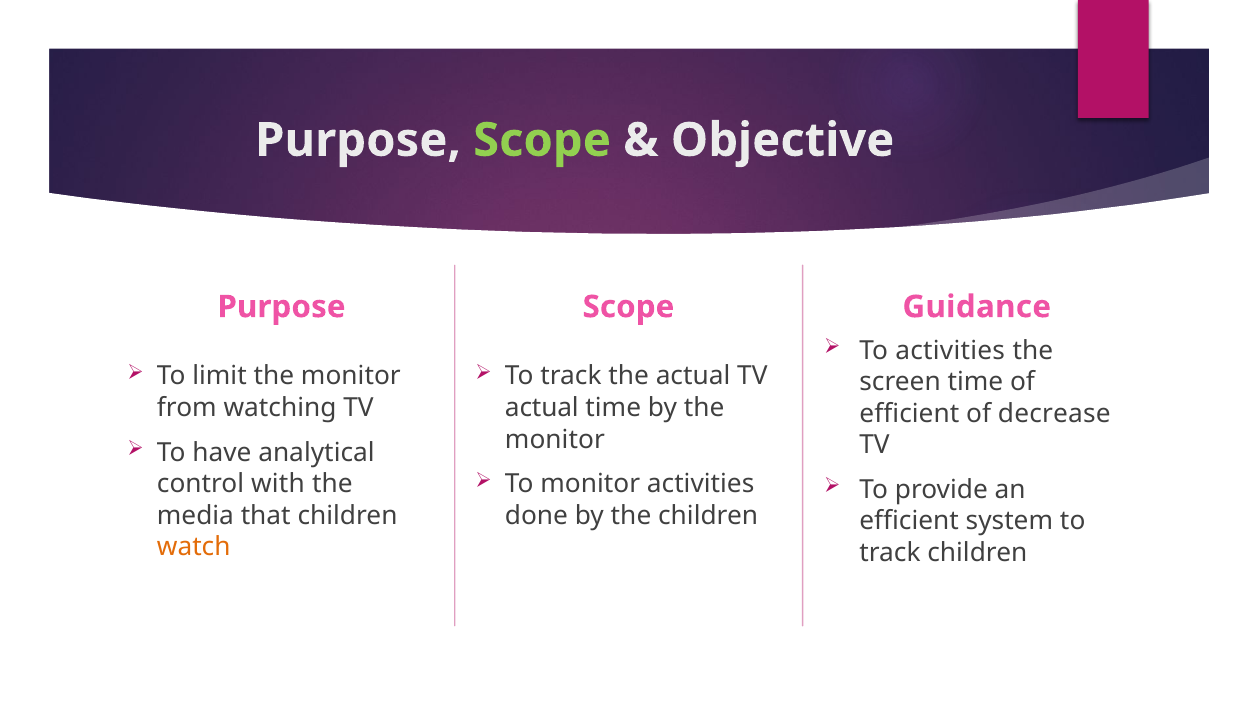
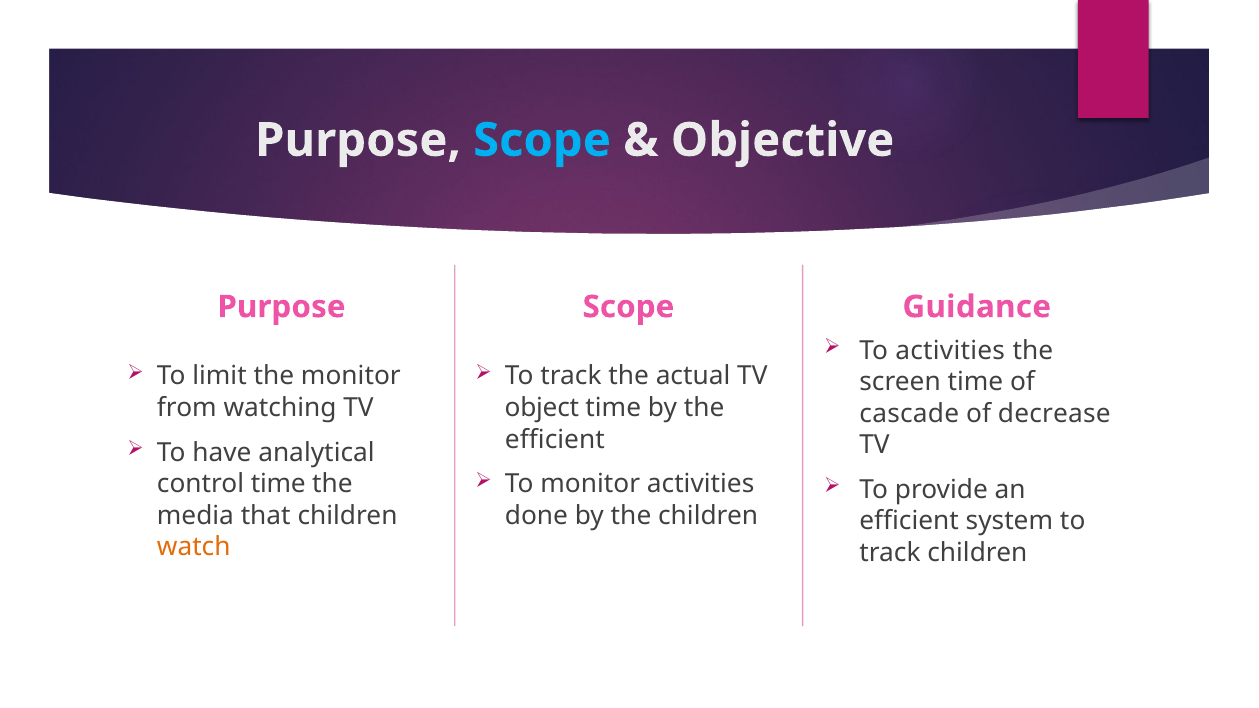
Scope colour: light green -> light blue (542, 140)
actual: actual -> object (542, 408)
efficient: efficient -> cascade (909, 414)
monitor: monitor -> efficient (555, 439)
control with: with -> time (278, 484)
